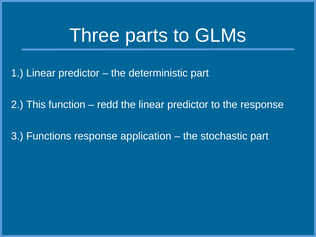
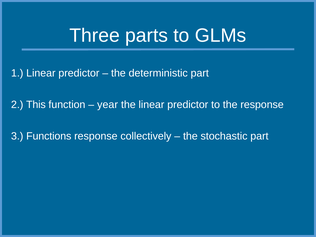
redd: redd -> year (108, 105)
application: application -> collectively (146, 136)
